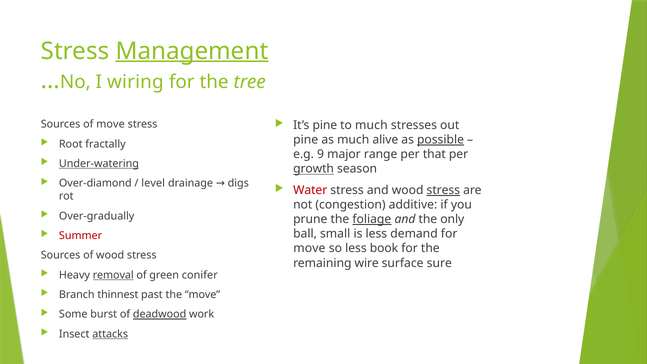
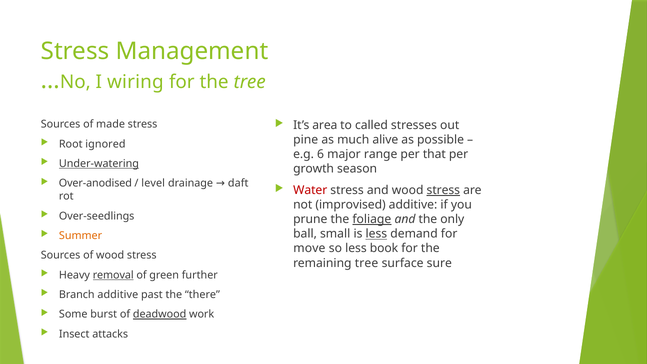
Management underline: present -> none (192, 51)
It’s pine: pine -> area (325, 125)
to much: much -> called (371, 125)
of move: move -> made (111, 124)
possible underline: present -> none (440, 140)
fractally: fractally -> ignored (105, 144)
9: 9 -> 6 (321, 154)
growth underline: present -> none (314, 169)
Over-diamond: Over-diamond -> Over-anodised (95, 183)
digs: digs -> daft (238, 183)
congestion: congestion -> improvised (351, 205)
Over-gradually: Over-gradually -> Over-seedlings (97, 216)
less underline: none -> present (376, 234)
Summer colour: red -> orange (81, 236)
remaining wire: wire -> tree (367, 263)
conifer: conifer -> further (200, 275)
Branch thinnest: thinnest -> additive (118, 295)
the move: move -> there (202, 295)
attacks underline: present -> none (110, 334)
